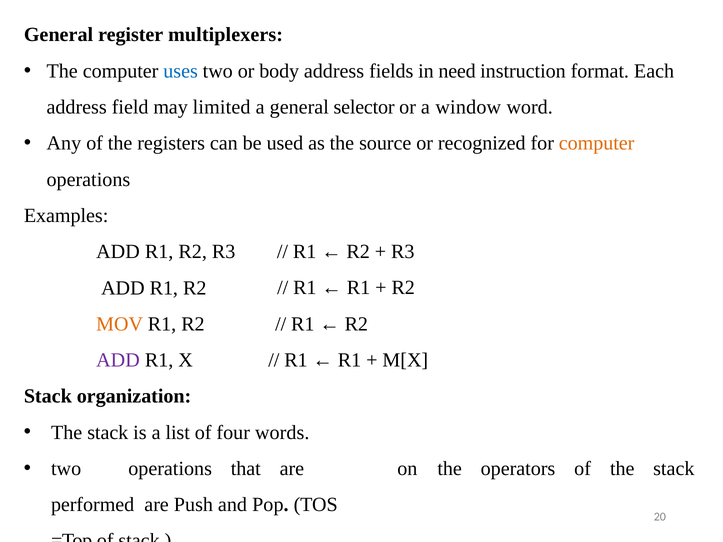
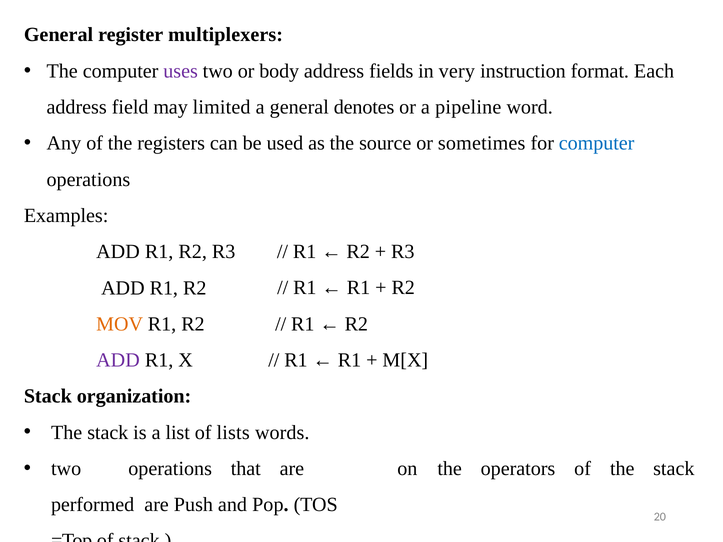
uses colour: blue -> purple (181, 71)
need: need -> very (457, 71)
selector: selector -> denotes (364, 107)
window: window -> pipeline (468, 107)
recognized: recognized -> sometimes (482, 143)
computer colour: orange -> blue (597, 143)
four: four -> lists (233, 433)
